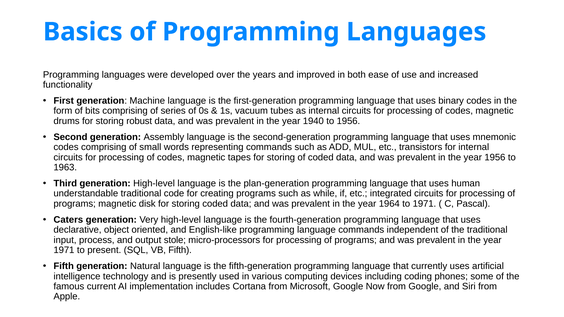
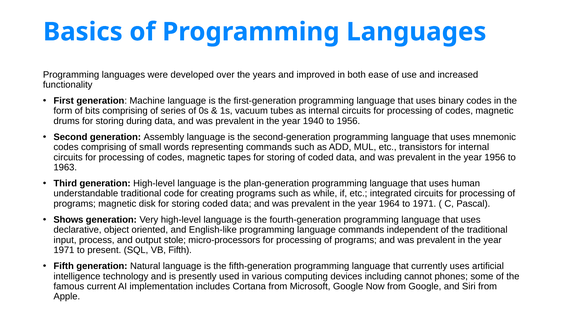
robust: robust -> during (139, 121)
Caters: Caters -> Shows (68, 220)
coding: coding -> cannot (418, 276)
